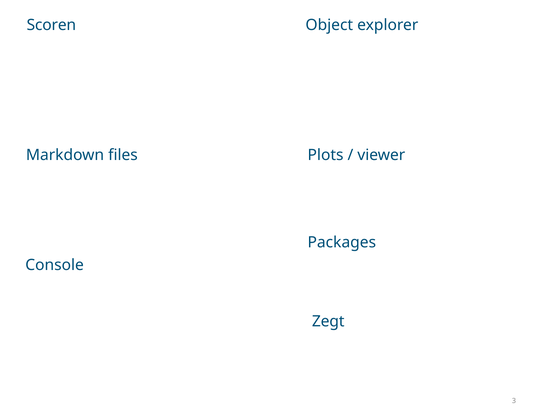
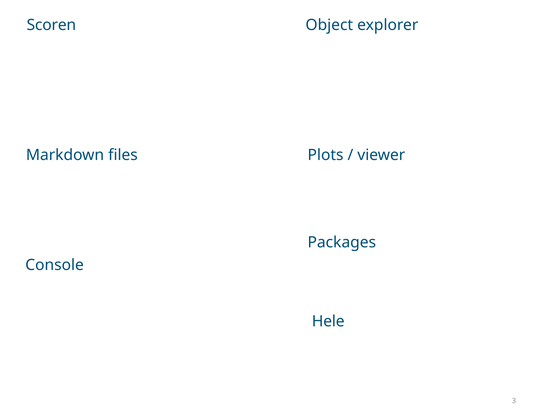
Zegt: Zegt -> Hele (328, 321)
